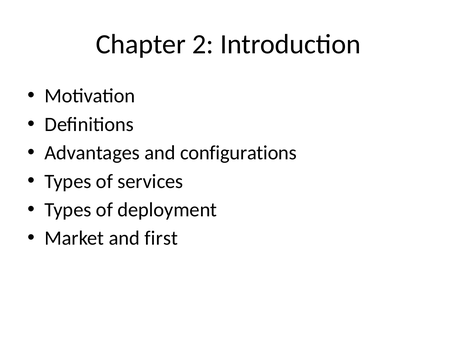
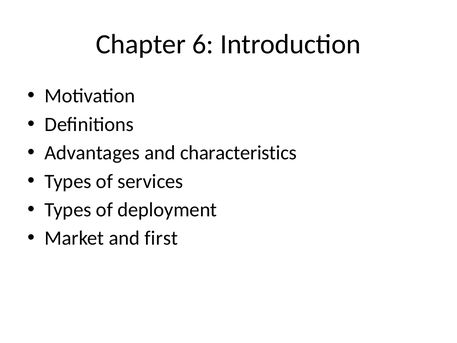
2: 2 -> 6 (203, 44)
configurations: configurations -> characteristics (238, 153)
